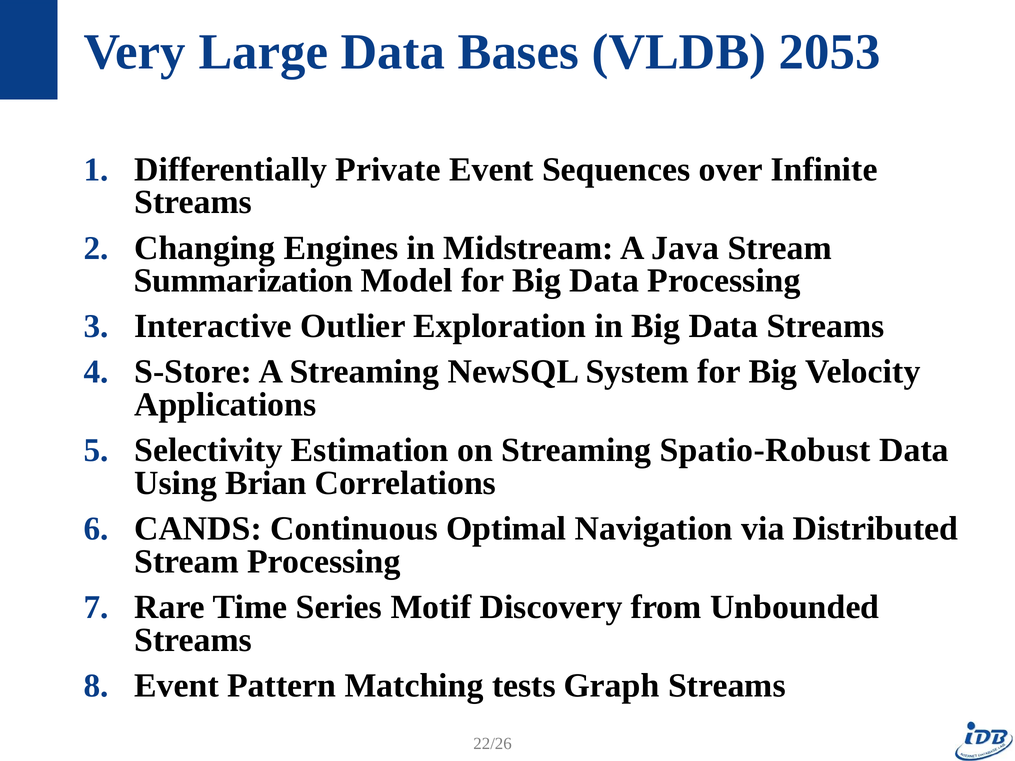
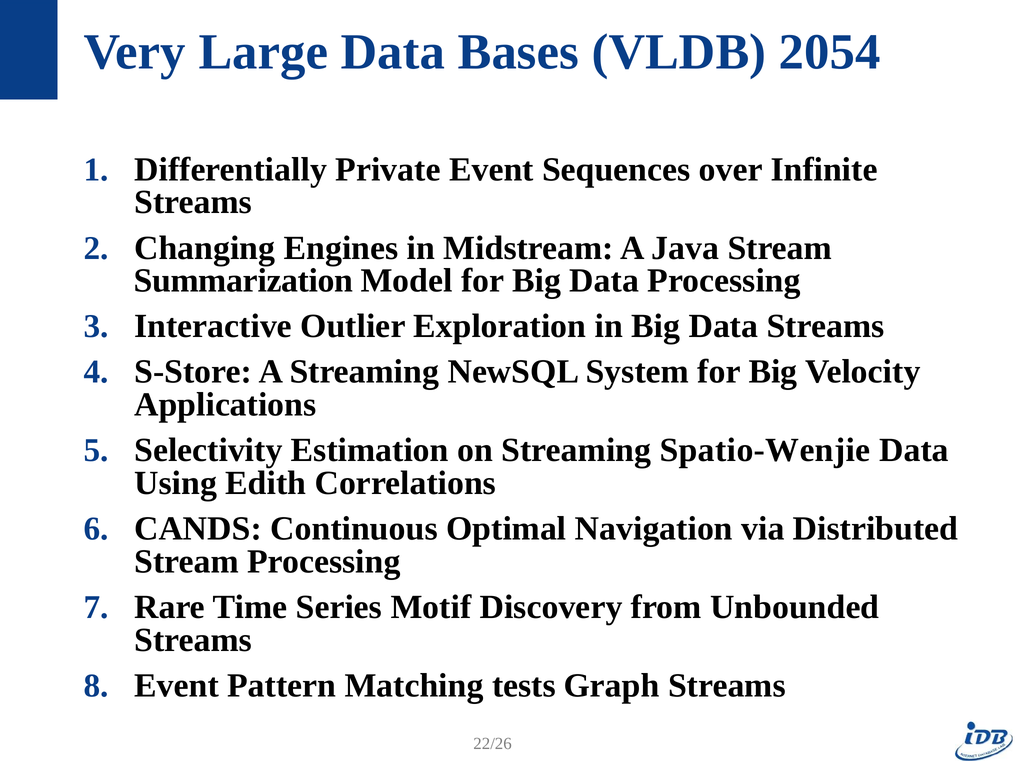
2053: 2053 -> 2054 (830, 52)
Spatio-Robust: Spatio-Robust -> Spatio-Wenjie (765, 450)
Brian: Brian -> Edith (266, 483)
